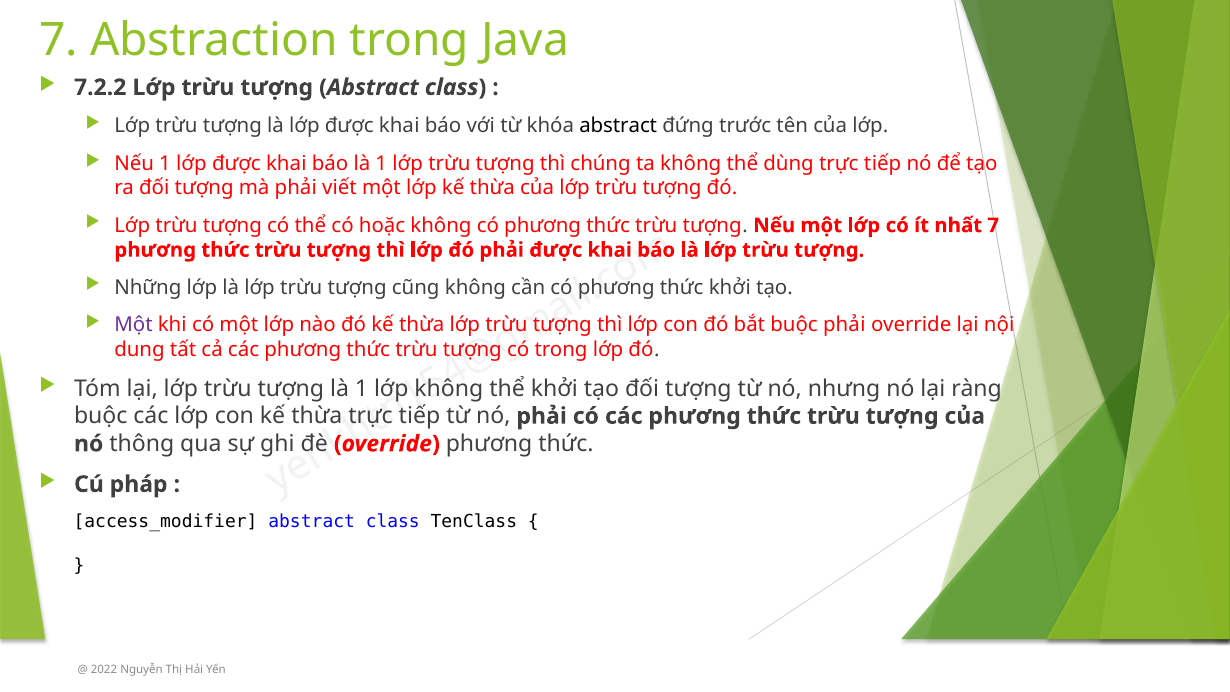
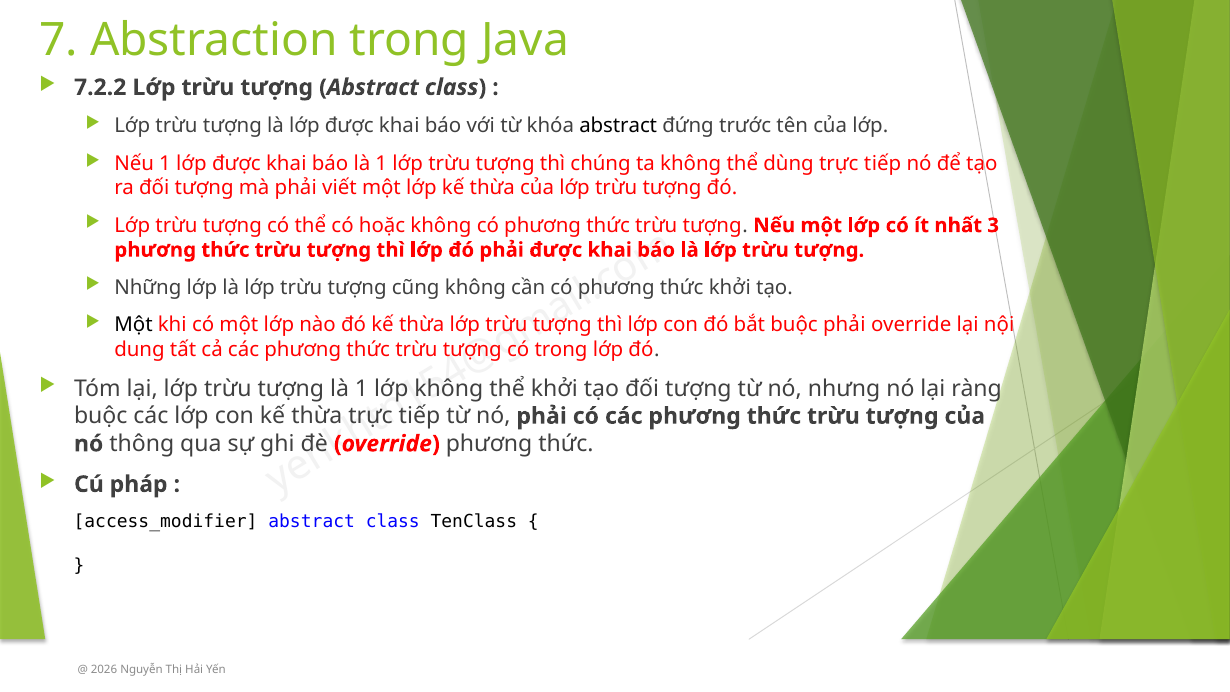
nhất 7: 7 -> 3 (993, 225)
Một colour: purple -> black (134, 325)
2022: 2022 -> 2026 (104, 670)
